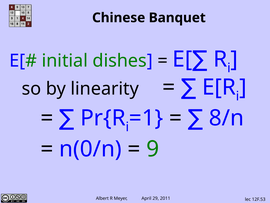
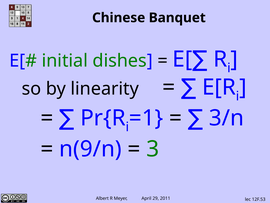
8/n: 8/n -> 3/n (226, 118)
n(0/n: n(0/n -> n(9/n (90, 149)
9: 9 -> 3 (153, 149)
